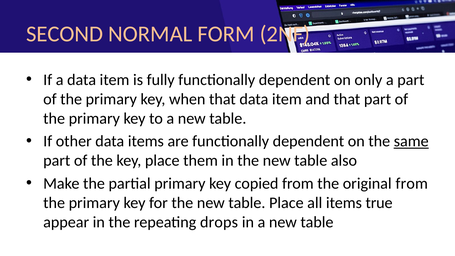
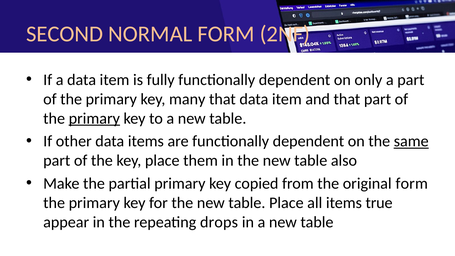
when: when -> many (187, 99)
primary underline: none -> present (94, 118)
original from: from -> form (412, 183)
